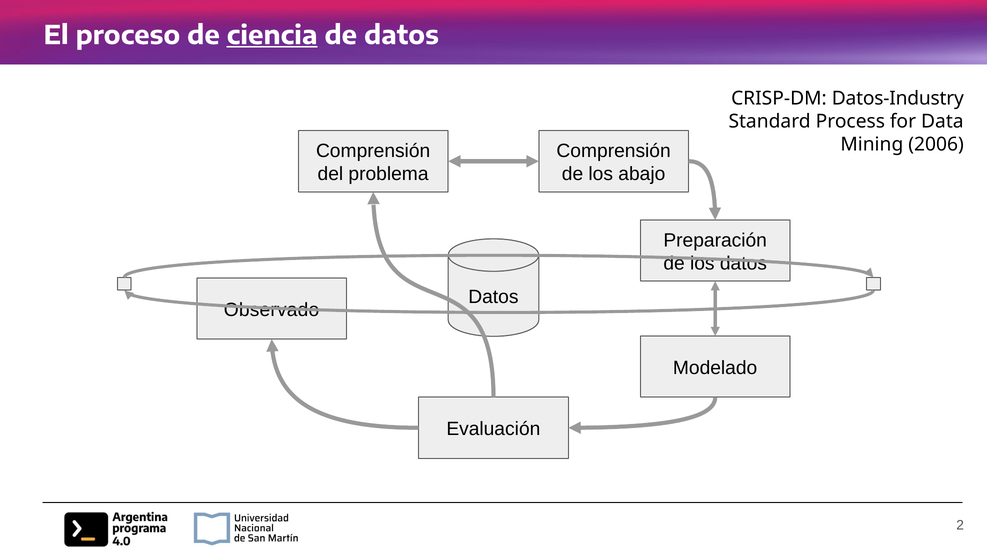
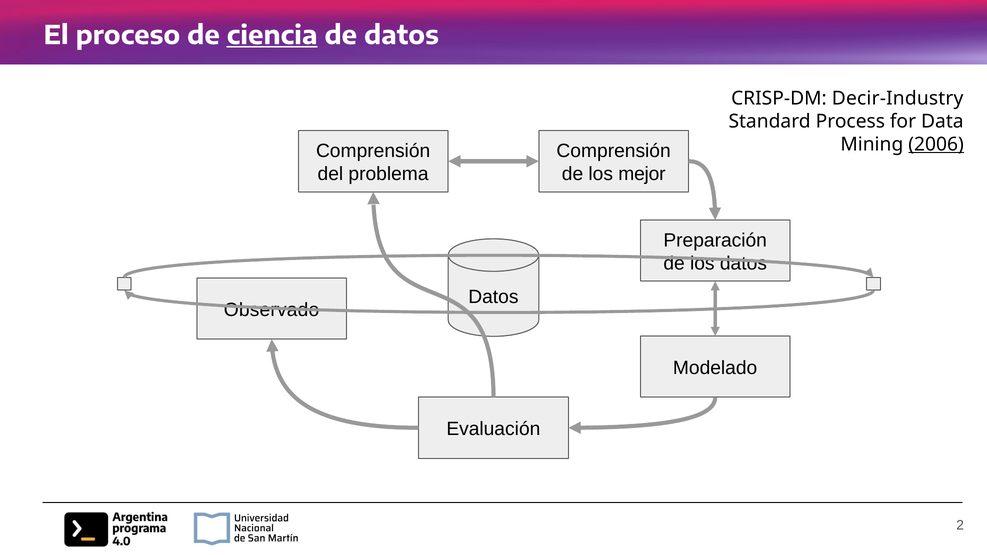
Datos-Industry: Datos-Industry -> Decir-Industry (898, 98)
2006 underline: none -> present (936, 144)
abajo: abajo -> mejor (642, 174)
